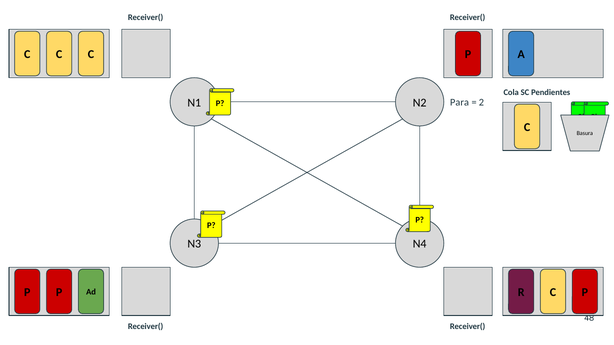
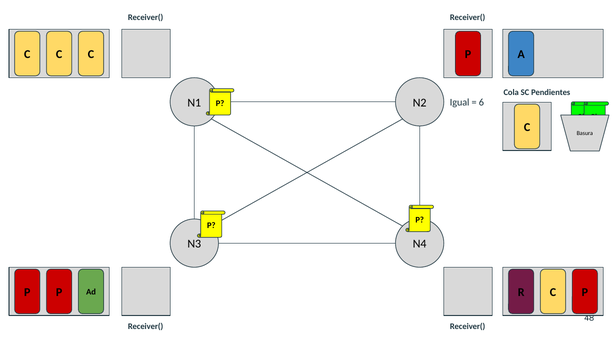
Para: Para -> Igual (460, 103)
2: 2 -> 6 (481, 103)
